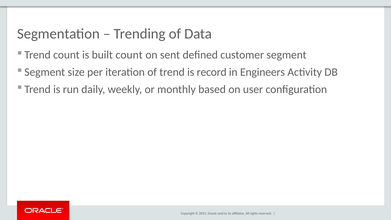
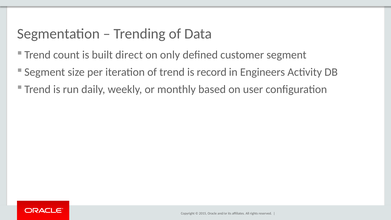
built count: count -> direct (129, 55)
sent: sent -> only (170, 55)
